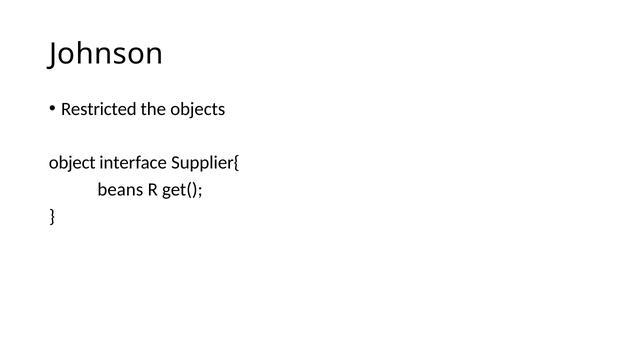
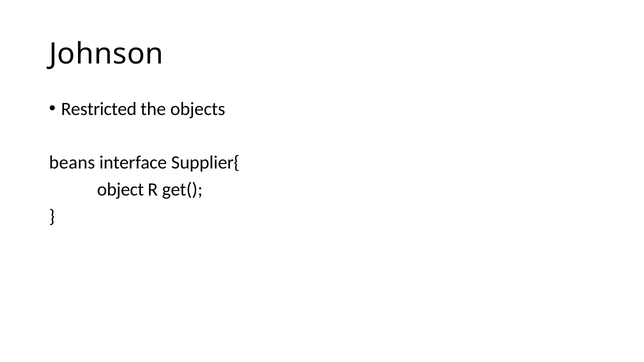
object: object -> beans (72, 163)
beans: beans -> object (121, 190)
